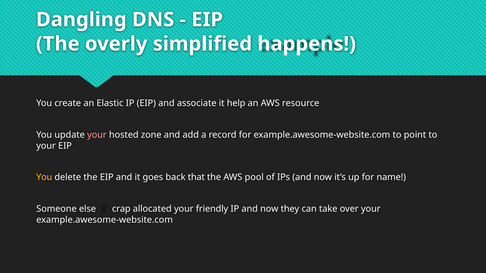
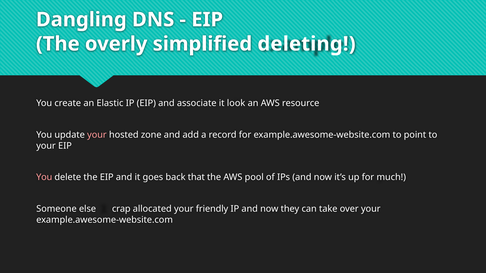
happens: happens -> deleting (307, 44)
help: help -> look (236, 103)
You colour: yellow -> pink (44, 177)
name: name -> much (391, 177)
